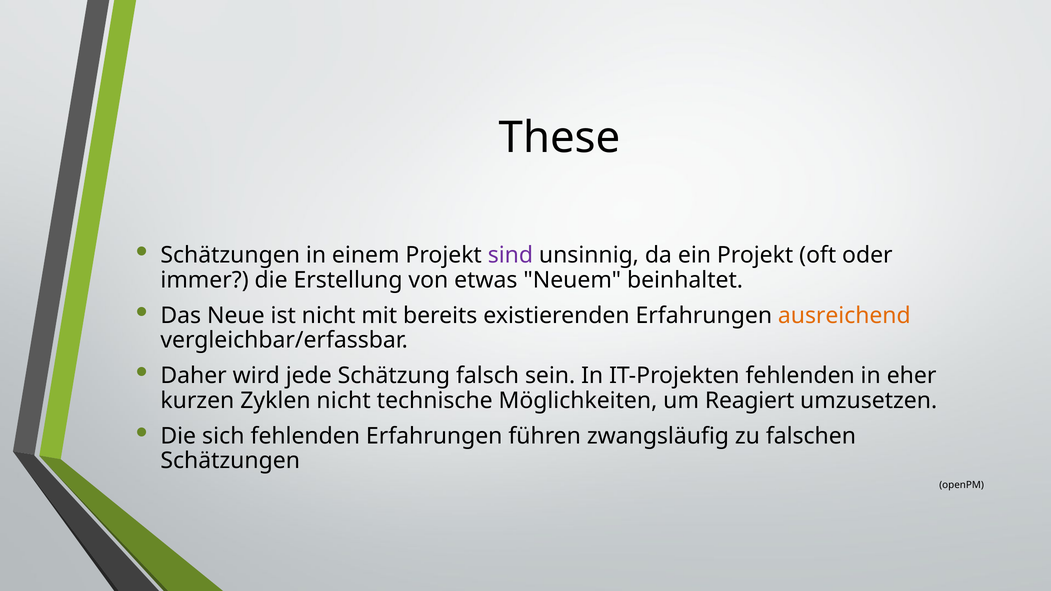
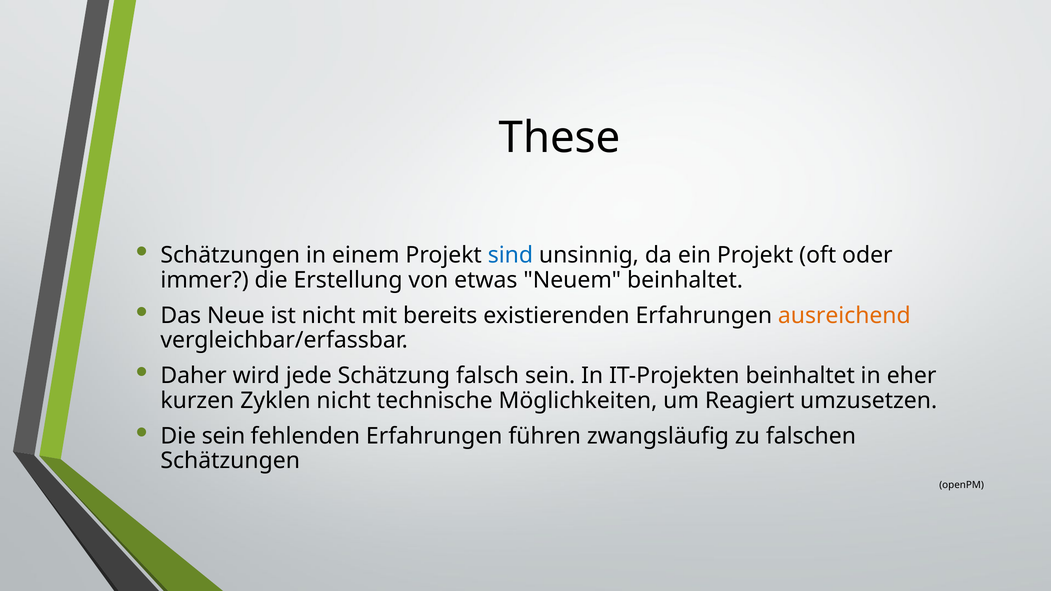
sind colour: purple -> blue (510, 255)
IT-Projekten fehlenden: fehlenden -> beinhaltet (800, 376)
Die sich: sich -> sein (223, 436)
